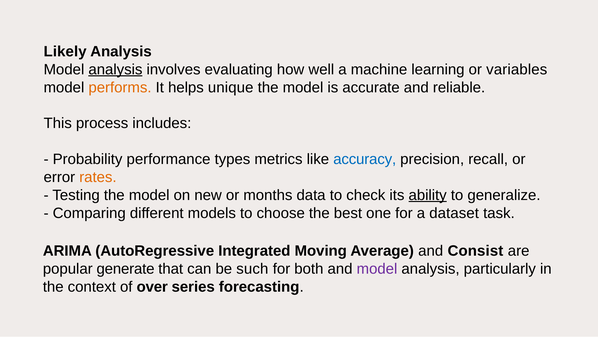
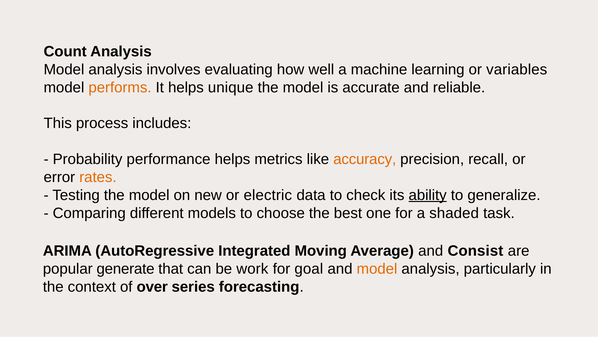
Likely: Likely -> Count (65, 51)
analysis underline: present -> none (115, 69)
performance types: types -> helps (232, 159)
accuracy colour: blue -> orange (365, 159)
months: months -> electric (268, 195)
dataset: dataset -> shaded (454, 213)
such: such -> work (252, 269)
both: both -> goal (309, 269)
model colour: purple -> orange (377, 269)
